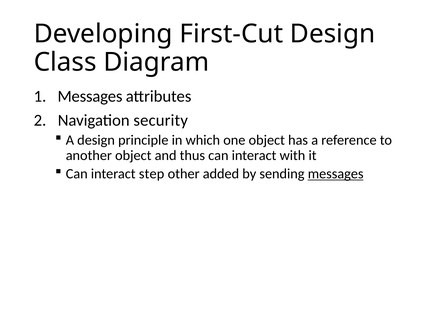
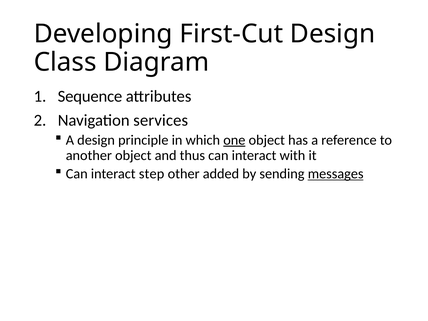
Messages: Messages -> Sequence (90, 96)
security: security -> services (161, 120)
one underline: none -> present (234, 140)
